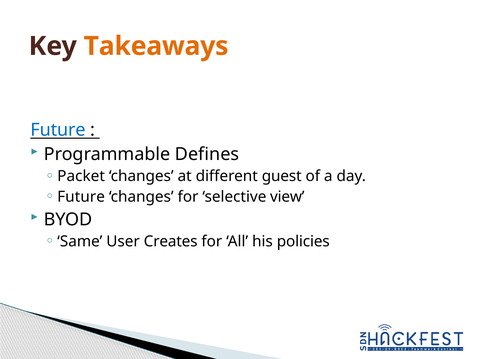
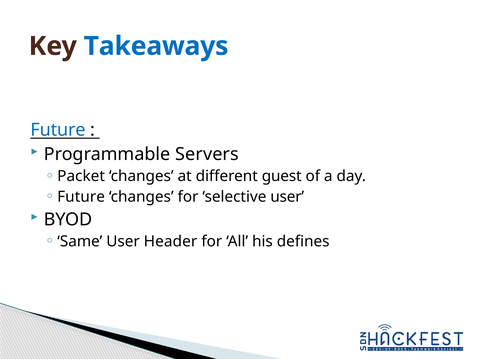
Takeaways colour: orange -> blue (156, 46)
Defines: Defines -> Servers (207, 154)
selective view: view -> user (287, 197)
Creates: Creates -> Header (170, 242)
policies: policies -> defines (303, 242)
